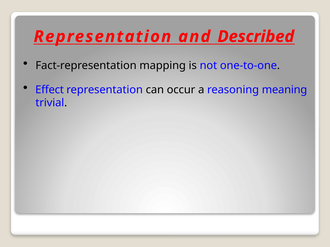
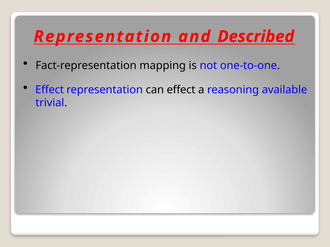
can occur: occur -> effect (181, 90)
meaning: meaning -> available (284, 90)
